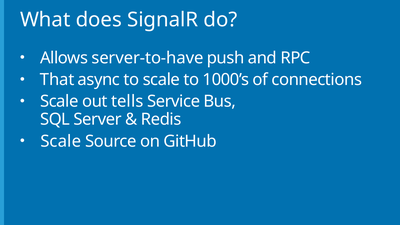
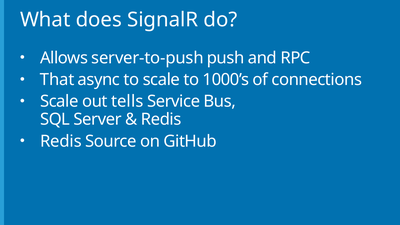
server-to-have: server-to-have -> server-to-push (147, 58)
Scale: Scale -> Redis (61, 141)
